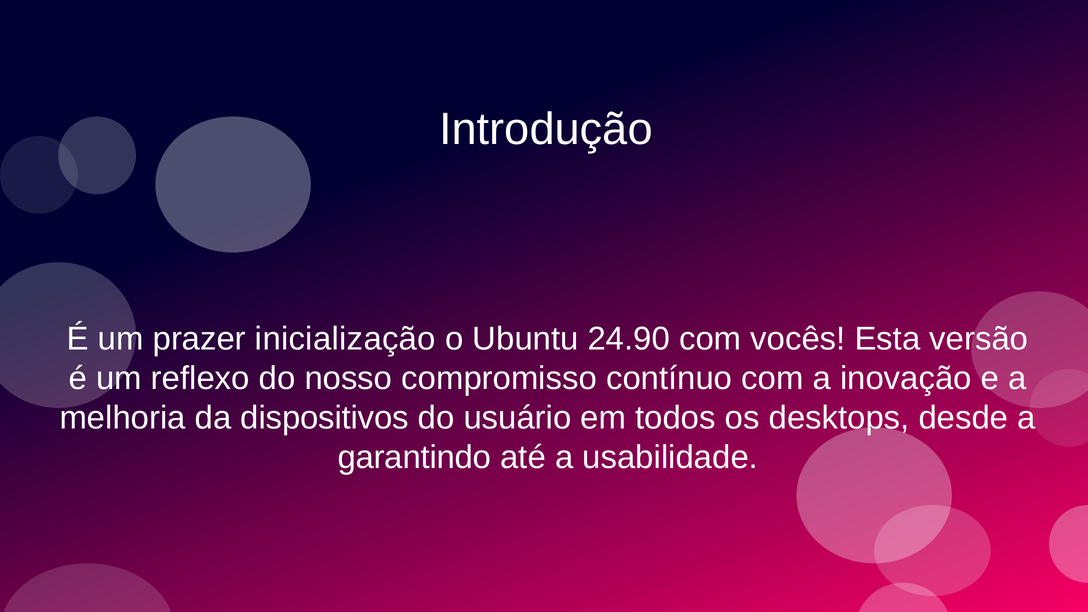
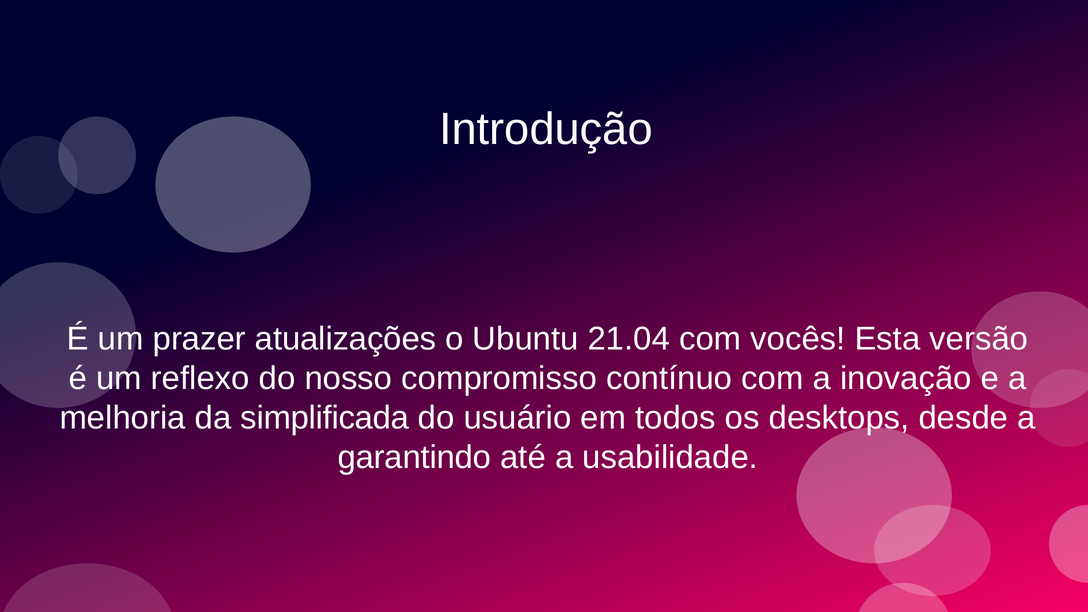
inicialização: inicialização -> atualizações (346, 339)
24.90: 24.90 -> 21.04 (629, 339)
dispositivos: dispositivos -> simplificada (325, 418)
